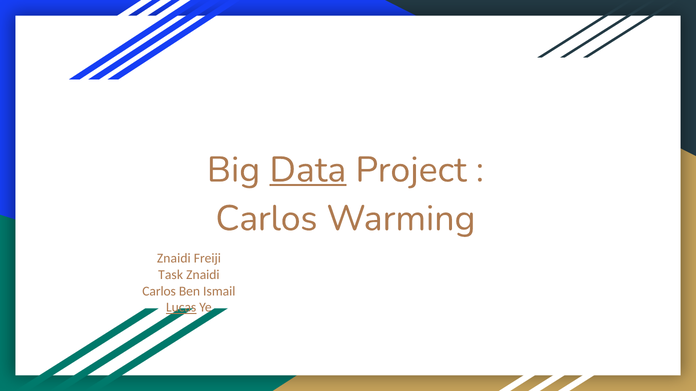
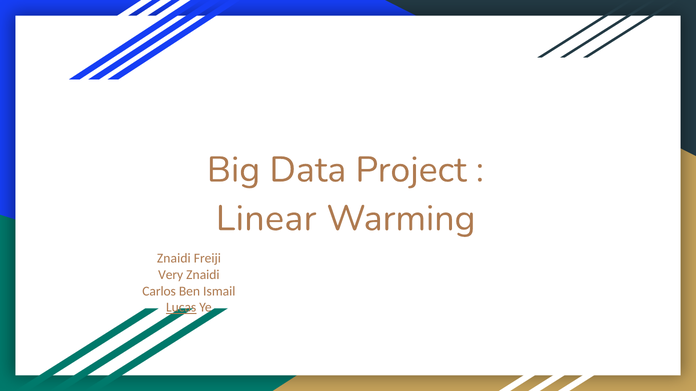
Data underline: present -> none (308, 170)
Carlos: Carlos -> Linear (266, 219)
Task: Task -> Very (171, 275)
